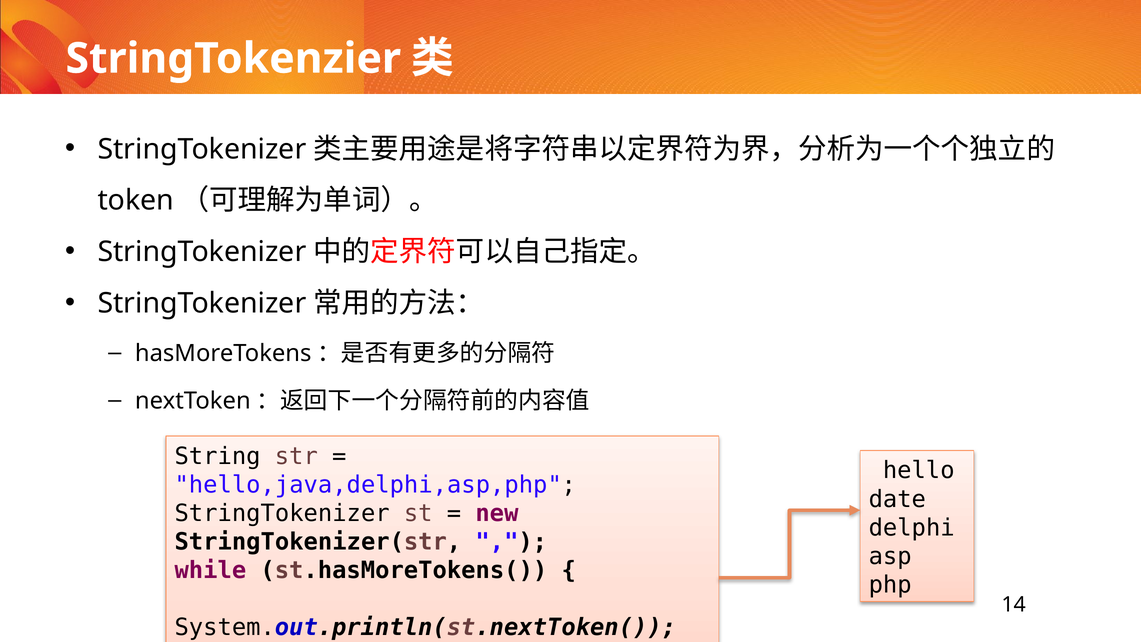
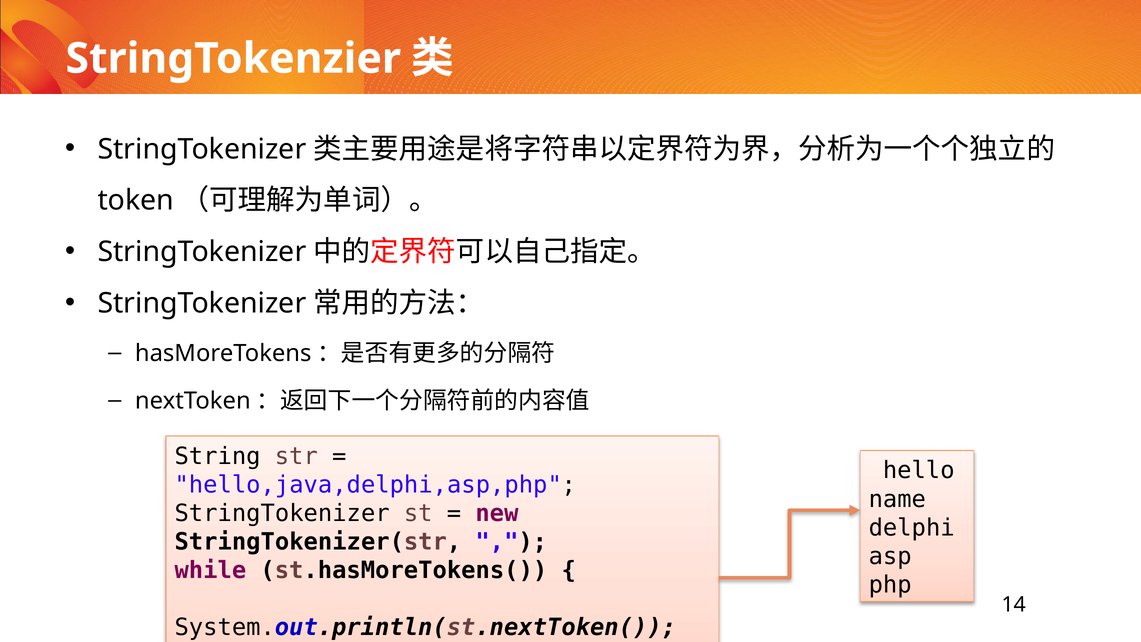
date: date -> name (897, 499)
